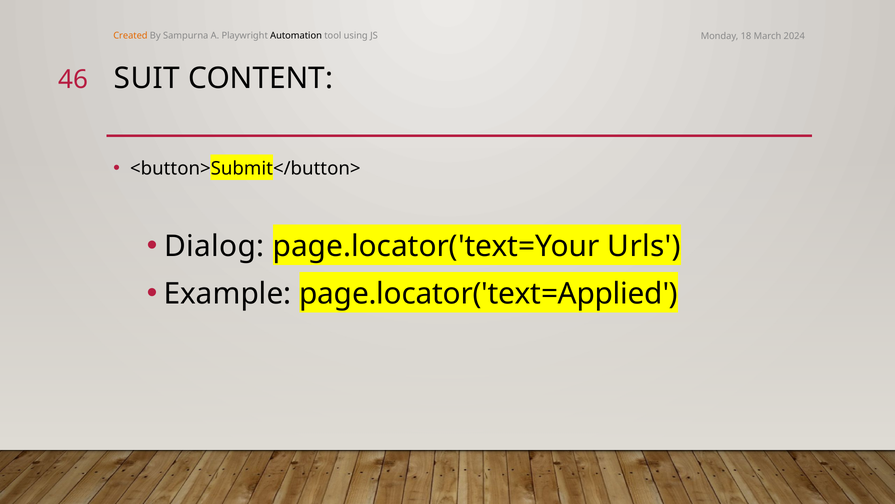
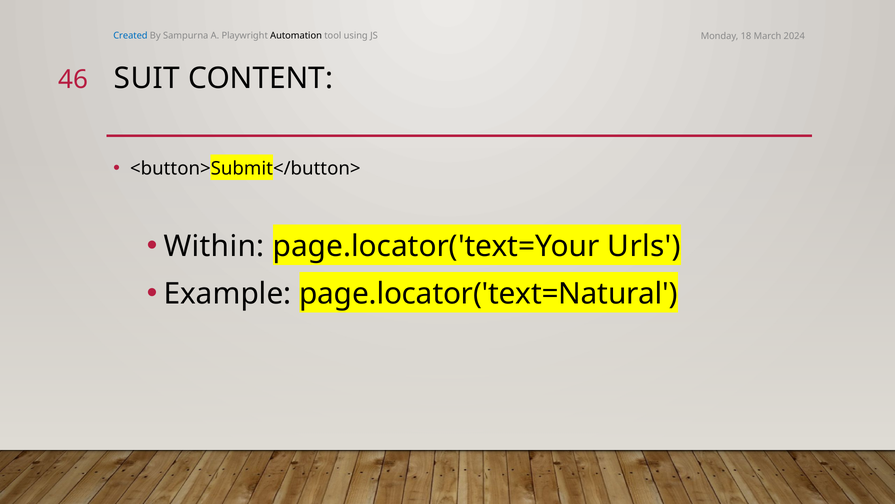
Created colour: orange -> blue (130, 35)
Dialog: Dialog -> Within (214, 246)
page.locator('text=Applied: page.locator('text=Applied -> page.locator('text=Natural (489, 294)
